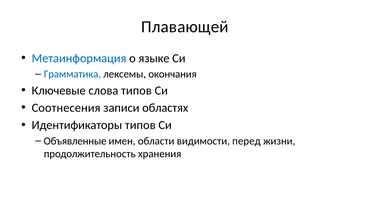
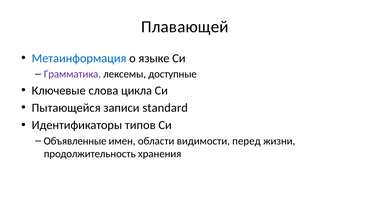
Грамматика colour: blue -> purple (72, 74)
окончания: окончания -> доступные (173, 74)
слова типов: типов -> цикла (137, 91)
Соотнесения: Соотнесения -> Пытающейся (66, 108)
областях: областях -> standard (165, 108)
